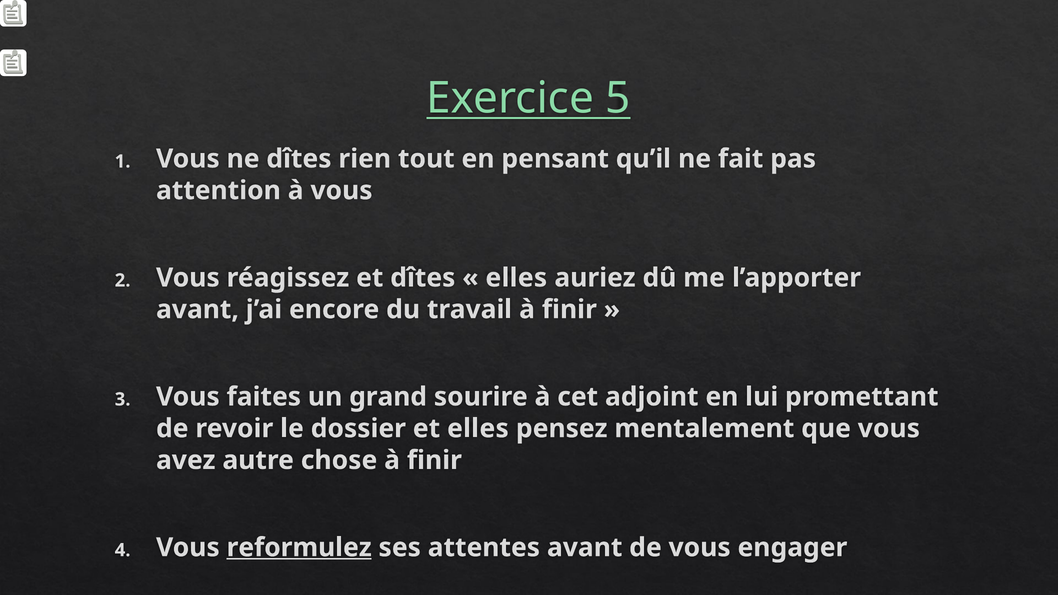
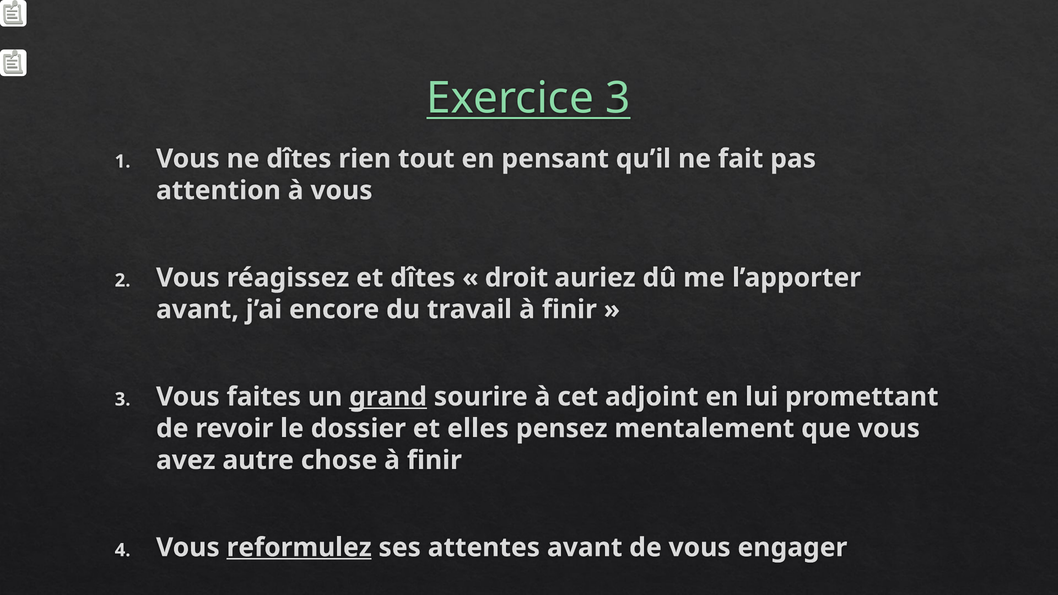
Exercice 5: 5 -> 3 (618, 98)
elles: elles -> droit (517, 278)
grand underline: none -> present (388, 397)
